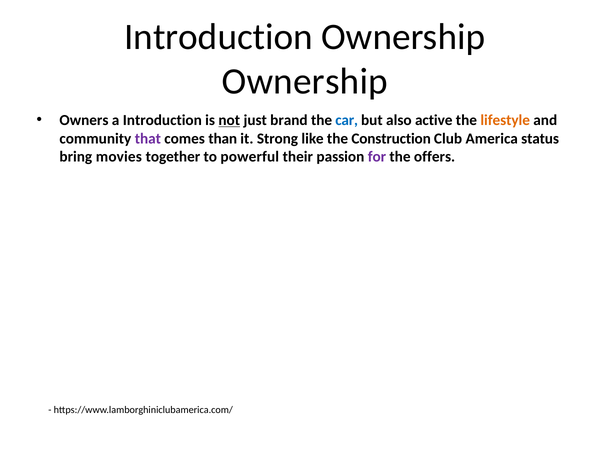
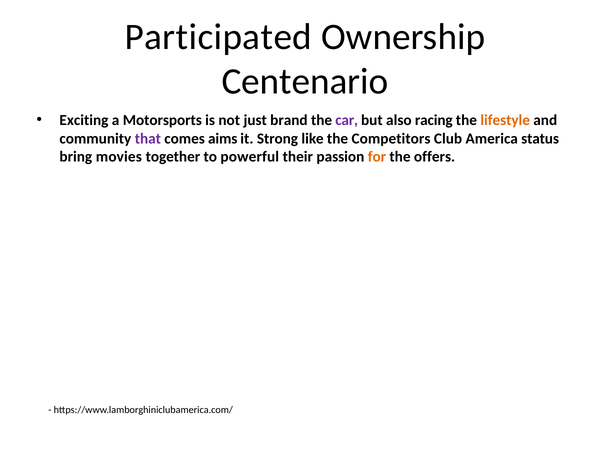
Introduction: Introduction -> Participated (218, 37)
Ownership: Ownership -> Centenario (305, 81)
Owners: Owners -> Exciting (84, 120)
a Introduction: Introduction -> Motorsports (162, 120)
not underline: present -> none (229, 120)
car colour: blue -> purple (347, 120)
active: active -> racing (434, 120)
than: than -> aims (223, 138)
Construction: Construction -> Competitors (391, 138)
for colour: purple -> orange (377, 157)
